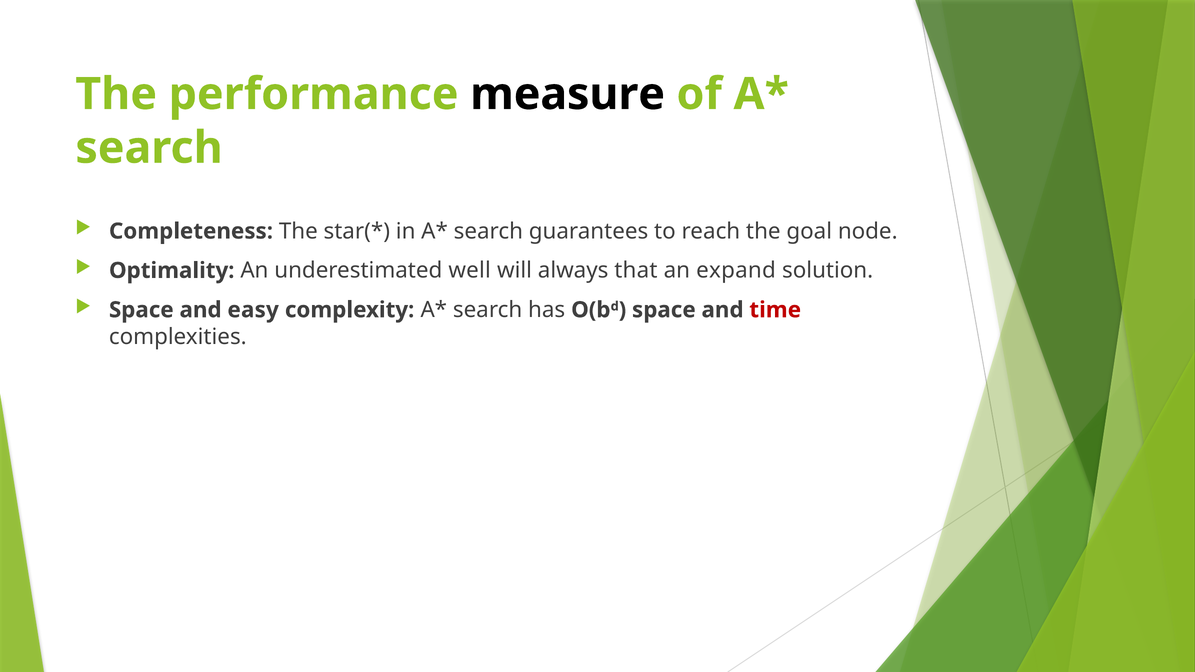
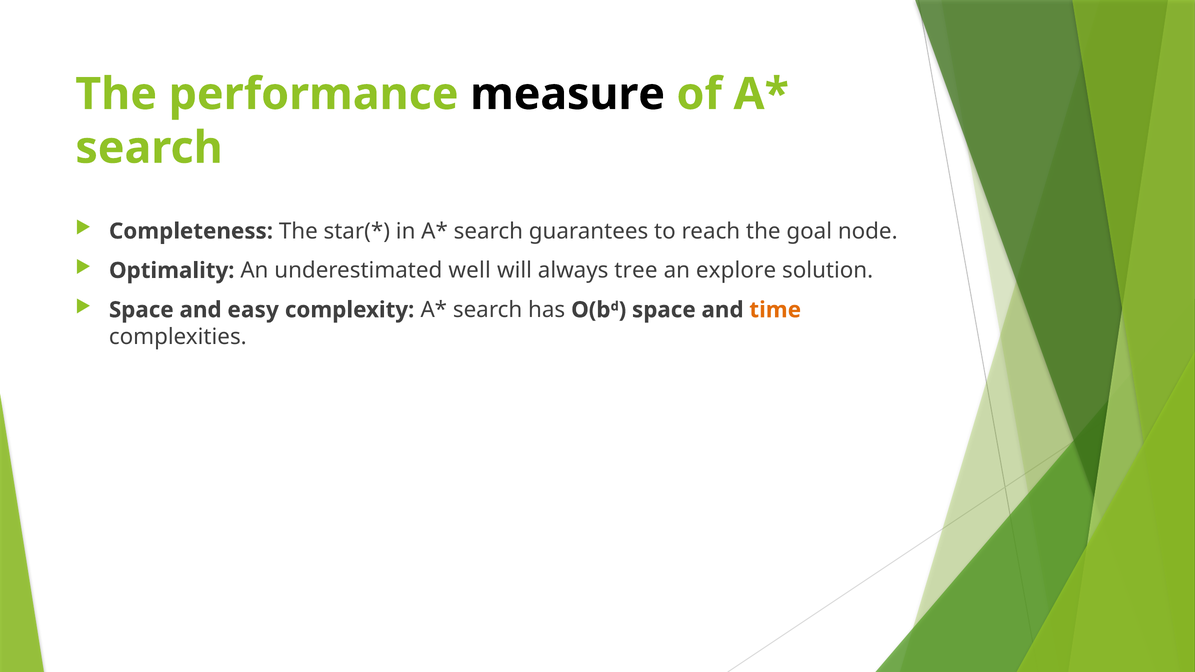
that: that -> tree (636, 271)
expand: expand -> explore (736, 271)
time colour: red -> orange (775, 310)
